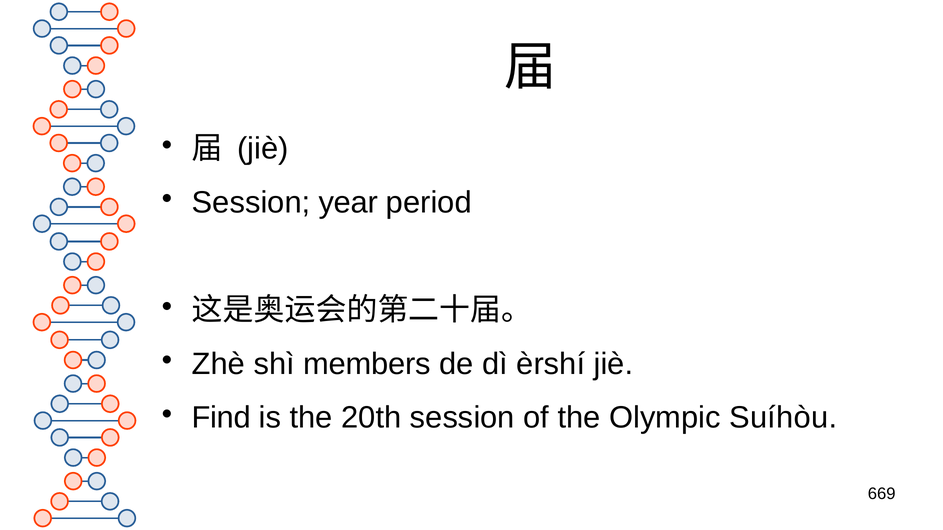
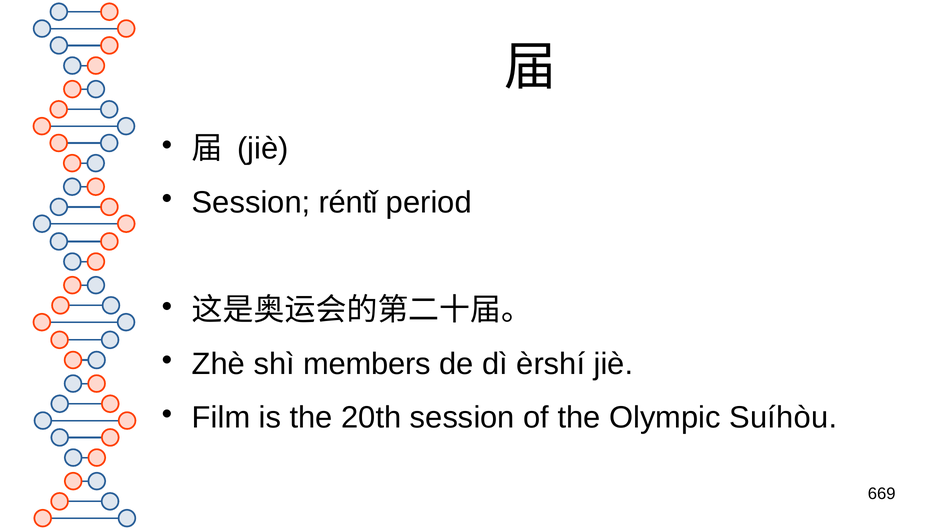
year: year -> réntǐ (348, 203)
Find: Find -> Film (221, 418)
